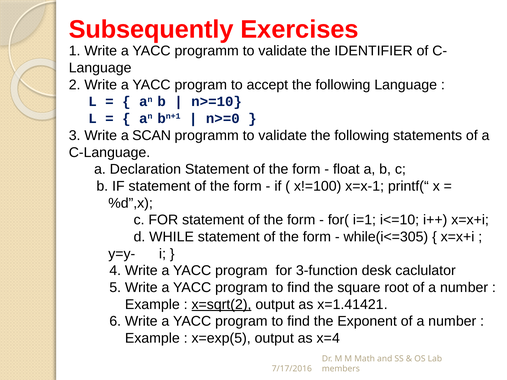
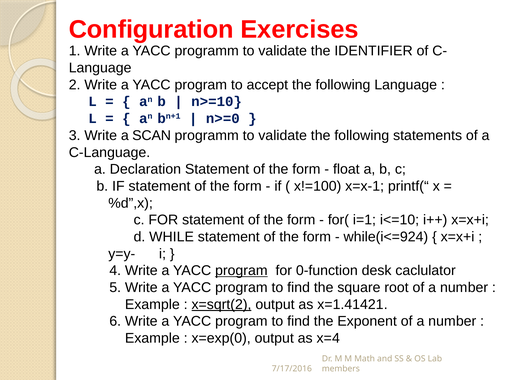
Subsequently: Subsequently -> Configuration (151, 29)
while(i<=305: while(i<=305 -> while(i<=924 (386, 237)
program underline: none -> present (241, 271)
3-function: 3-function -> 0-function (327, 271)
x=exp(5: x=exp(5 -> x=exp(0 (221, 338)
